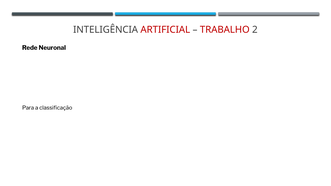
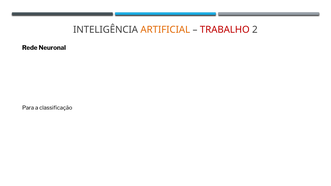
ARTIFICIAL colour: red -> orange (165, 30)
